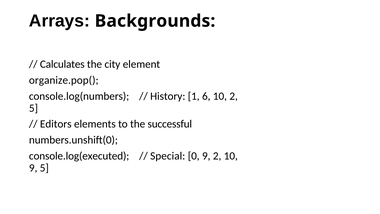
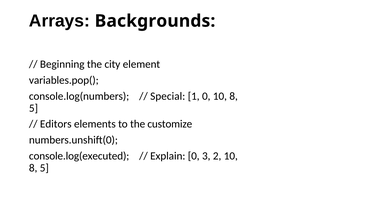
Calculates: Calculates -> Beginning (62, 64)
organize.pop(: organize.pop( -> variables.pop( (64, 80)
History: History -> Special (168, 96)
1 6: 6 -> 0 (206, 96)
2: 2 -> 8 (234, 96)
successful: successful -> customize (170, 124)
Special: Special -> Explain (168, 156)
0 9: 9 -> 3 (206, 156)
9: 9 -> 8 (33, 168)
